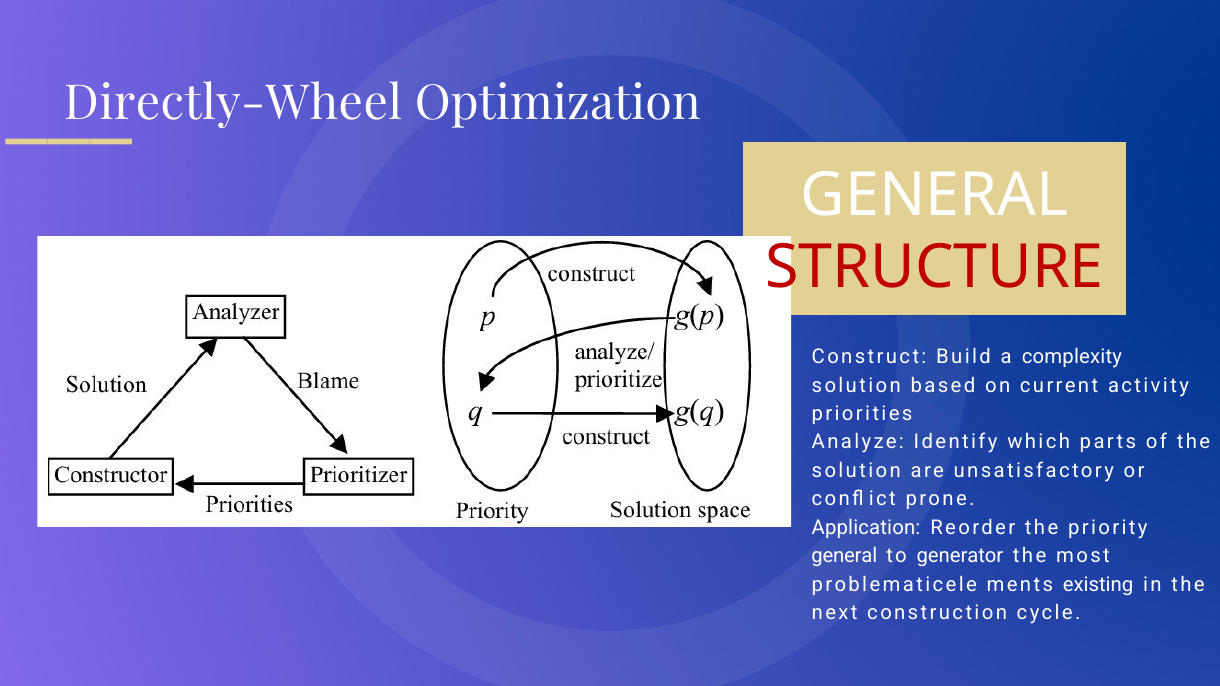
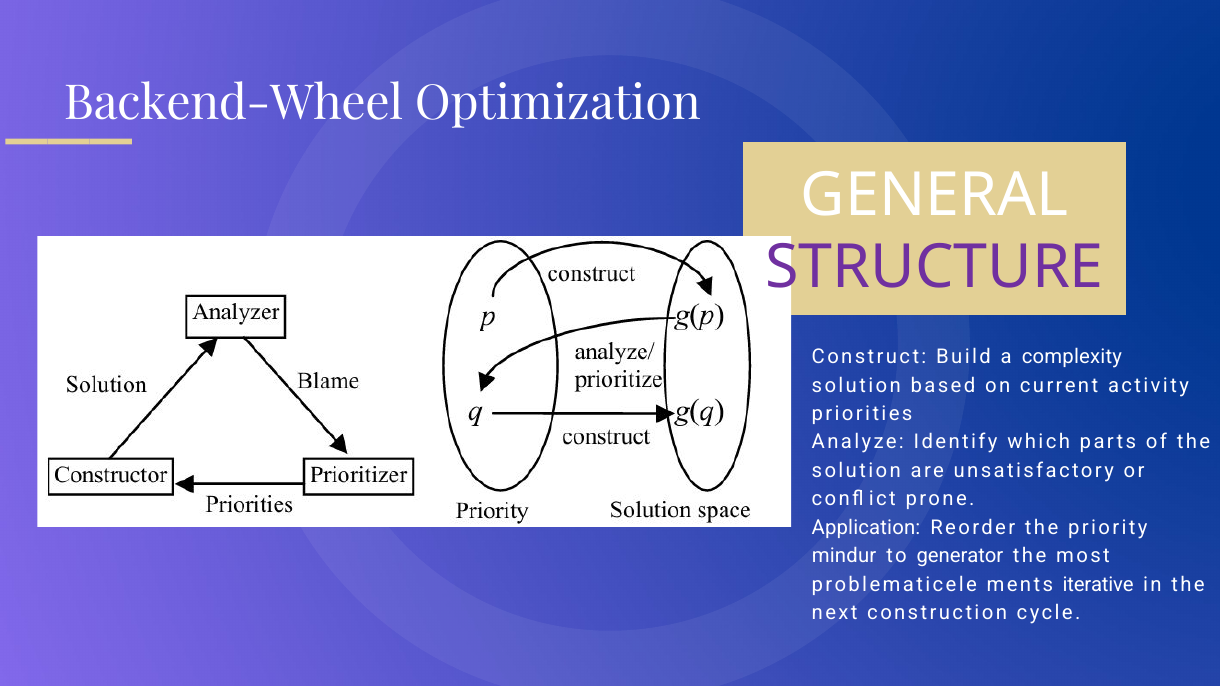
Directly-Wheel: Directly-Wheel -> Backend-Wheel (234, 104)
STRUCTURE colour: red -> purple (935, 267)
general: general -> mindur (844, 556)
existing: existing -> iterative (1098, 585)
